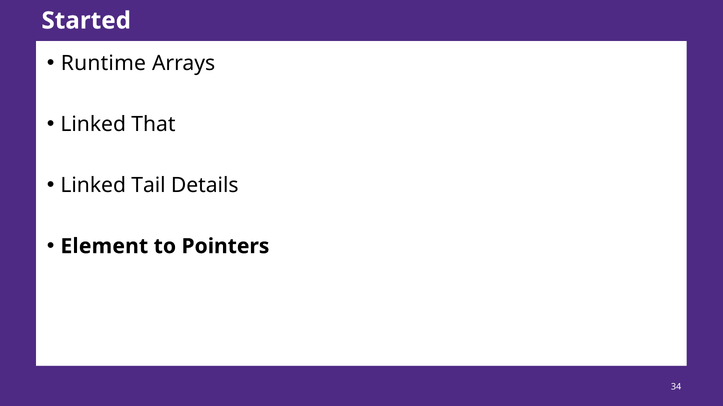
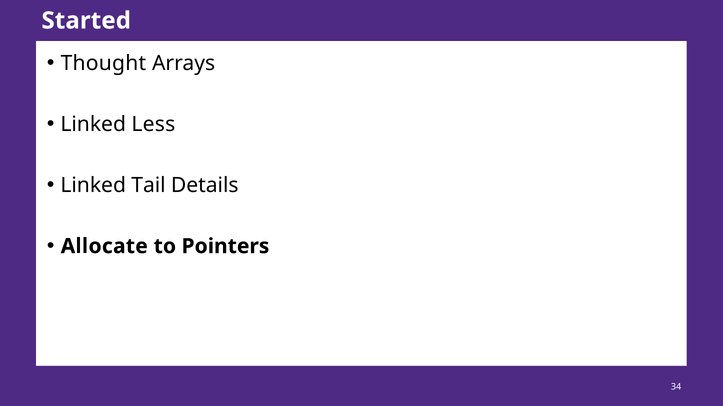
Runtime: Runtime -> Thought (103, 63)
That: That -> Less (153, 124)
Element: Element -> Allocate (104, 247)
